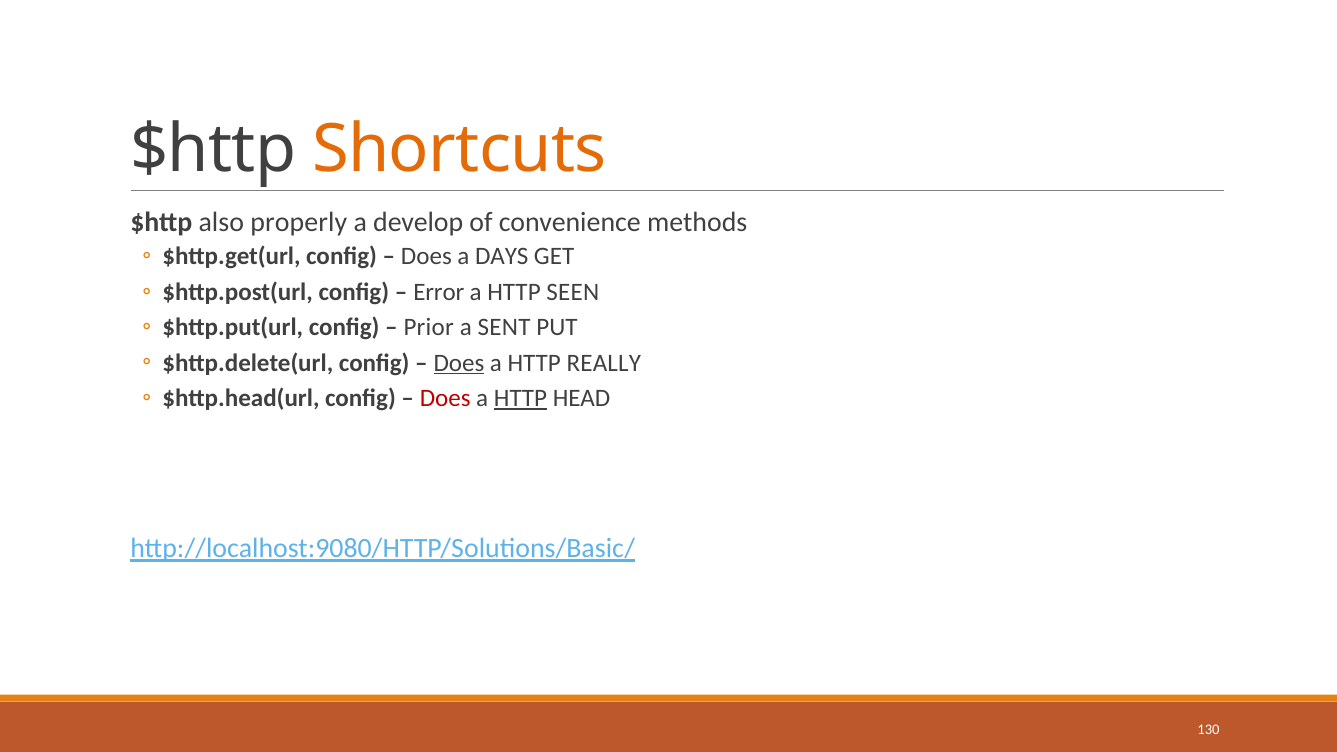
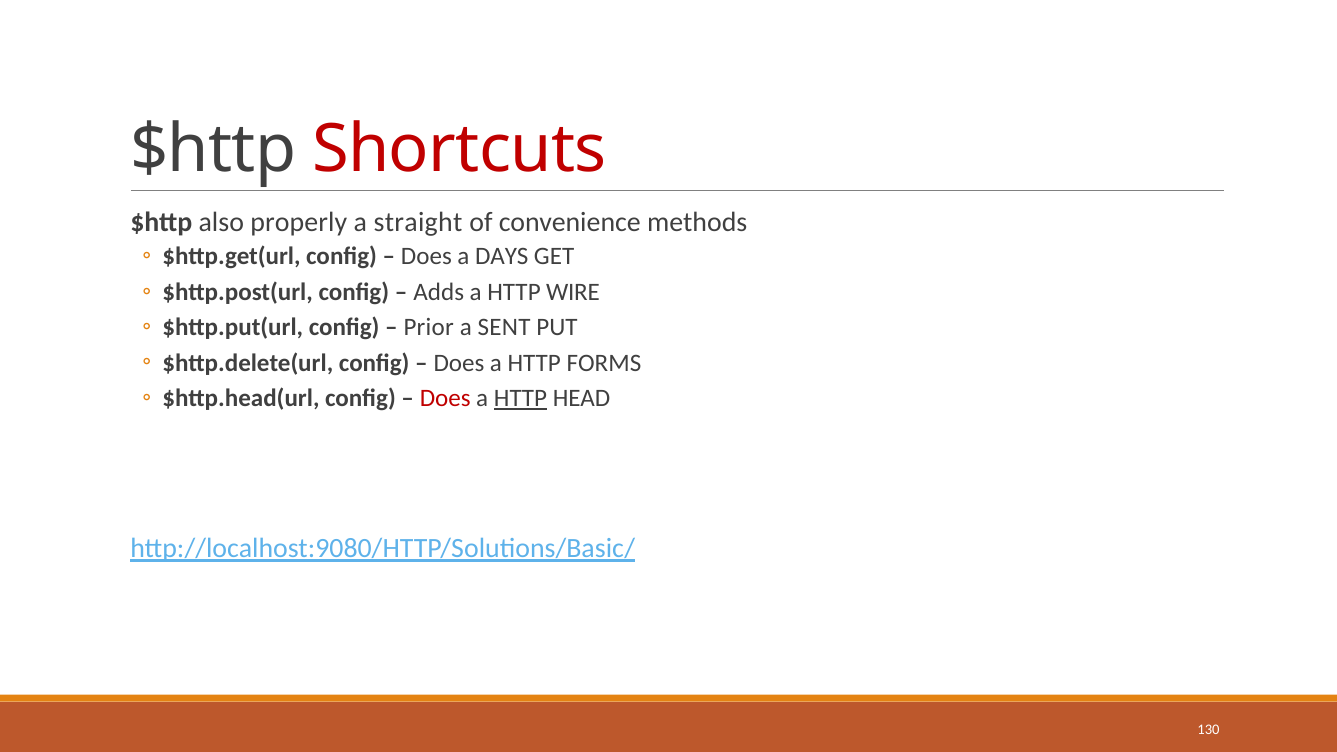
Shortcuts colour: orange -> red (460, 150)
develop: develop -> straight (418, 222)
Error: Error -> Adds (439, 292)
SEEN: SEEN -> WIRE (573, 292)
Does underline: present -> none (459, 363)
REALLY: REALLY -> FORMS (604, 363)
